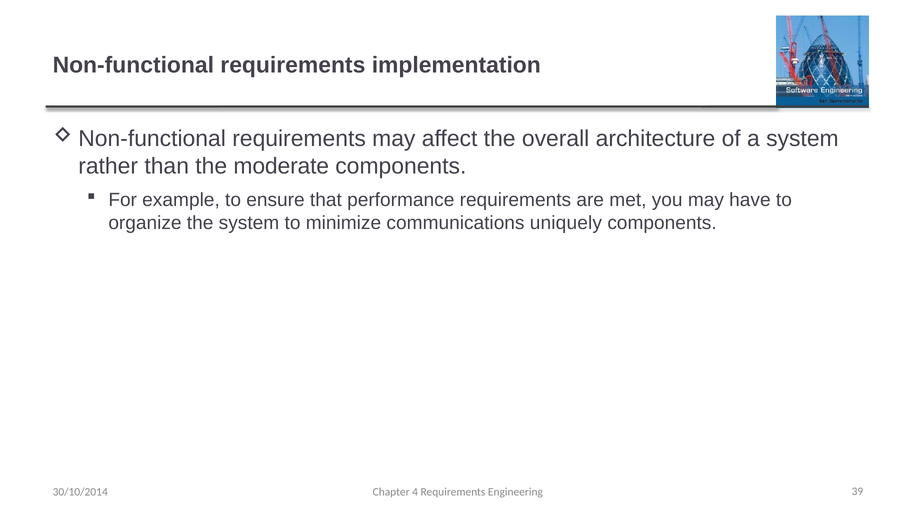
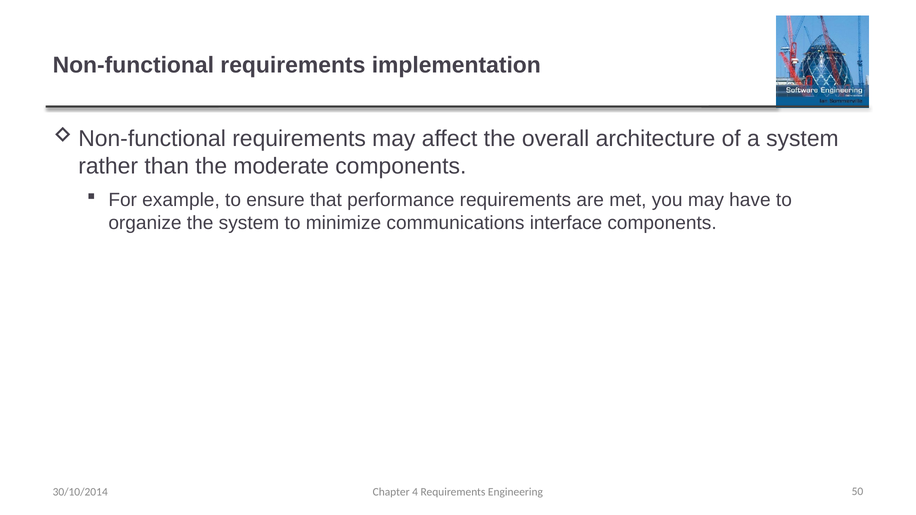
uniquely: uniquely -> interface (566, 223)
39: 39 -> 50 (858, 492)
